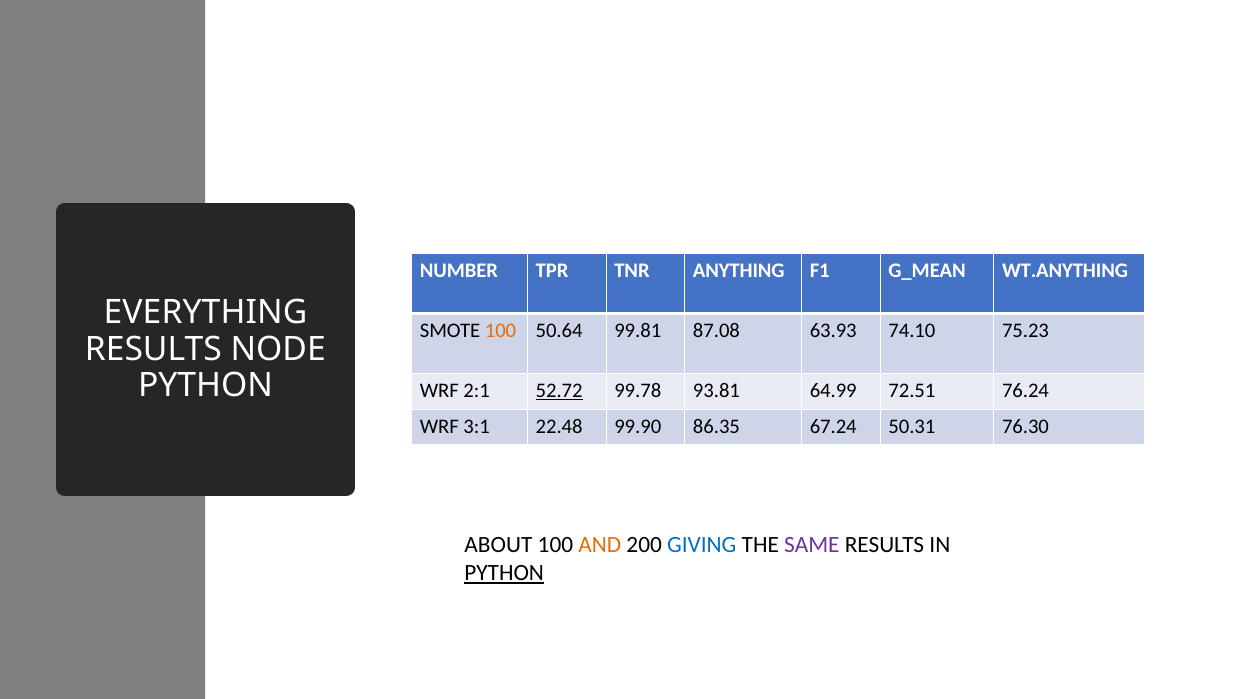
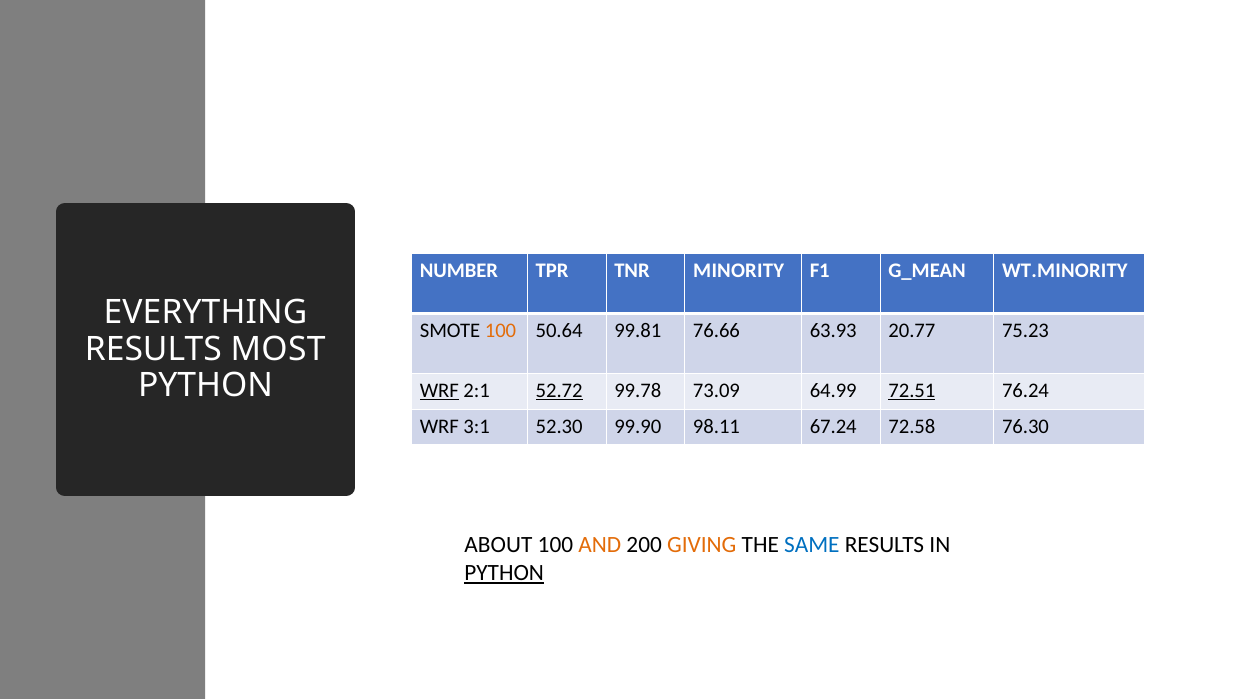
ANYTHING: ANYTHING -> MINORITY (739, 271)
WT.ANYTHING: WT.ANYTHING -> WT.MINORITY (1065, 271)
87.08: 87.08 -> 76.66 (716, 331)
74.10: 74.10 -> 20.77 (912, 331)
NODE: NODE -> MOST (278, 349)
WRF underline: none -> present (439, 391)
93.81: 93.81 -> 73.09 (716, 391)
72.51 underline: none -> present (912, 391)
22.48: 22.48 -> 52.30 (559, 426)
86.35: 86.35 -> 98.11 (716, 426)
50.31: 50.31 -> 72.58 (912, 426)
GIVING colour: blue -> orange (702, 545)
SAME colour: purple -> blue (812, 545)
